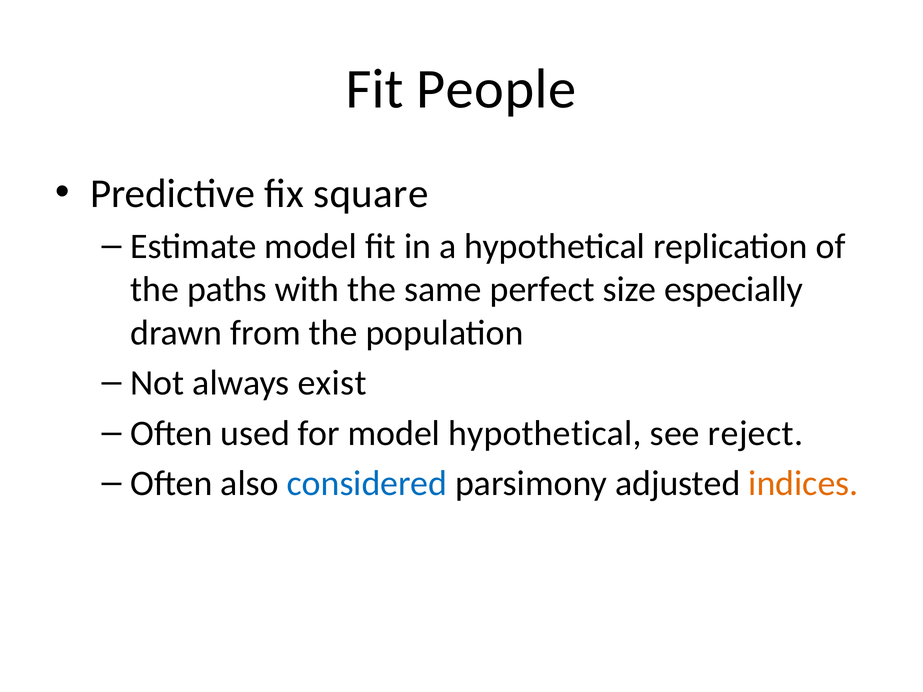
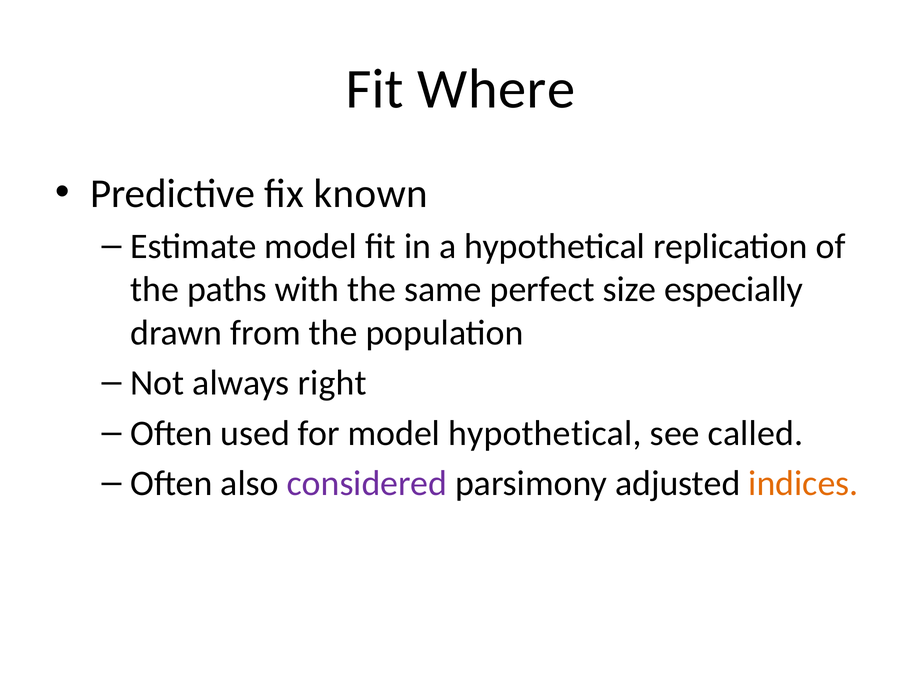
People: People -> Where (496, 89)
square: square -> known (371, 194)
exist: exist -> right (332, 383)
reject: reject -> called (756, 433)
considered colour: blue -> purple (367, 484)
